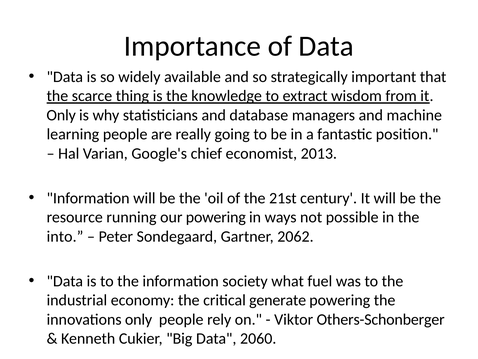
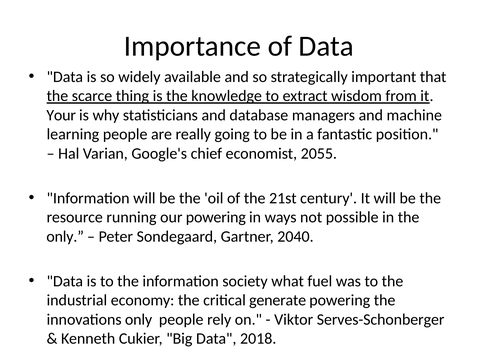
Only: Only -> Your (61, 115)
2013: 2013 -> 2055 (319, 153)
into: into -> only (65, 236)
2062: 2062 -> 2040 (295, 236)
Others-Schonberger: Others-Schonberger -> Serves-Schonberger (381, 319)
2060: 2060 -> 2018 (258, 338)
